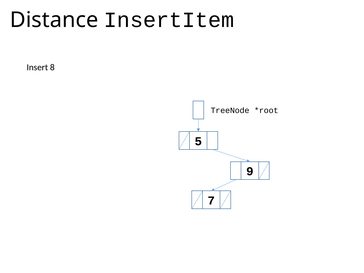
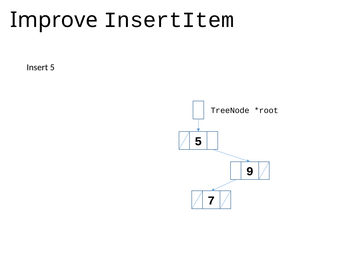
Distance: Distance -> Improve (54, 20)
Insert 8: 8 -> 5 (52, 67)
